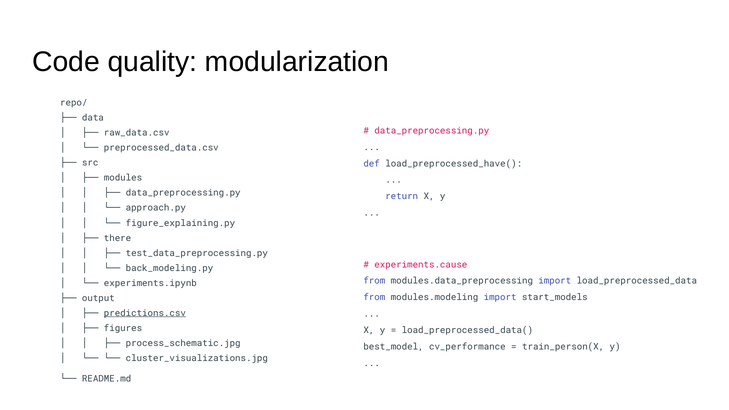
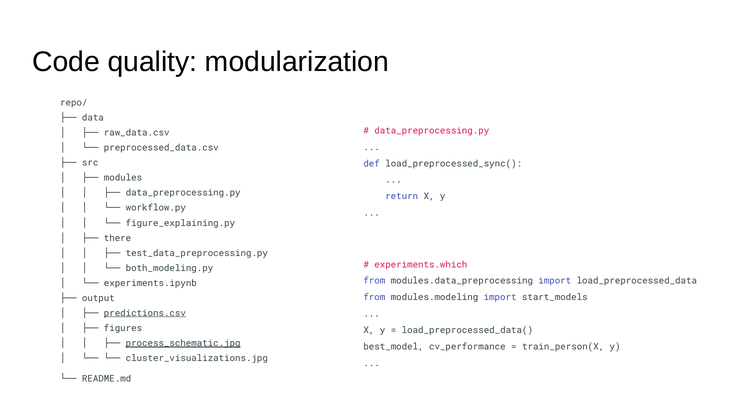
load_preprocessed_have(: load_preprocessed_have( -> load_preprocessed_sync( (454, 164)
approach.py: approach.py -> workflow.py (156, 208)
experiments.cause: experiments.cause -> experiments.which (421, 265)
back_modeling.py: back_modeling.py -> both_modeling.py (169, 268)
process_schematic.jpg underline: none -> present (183, 343)
